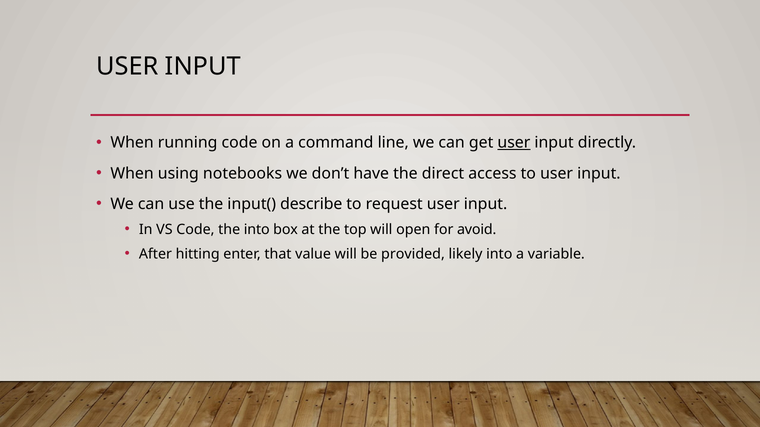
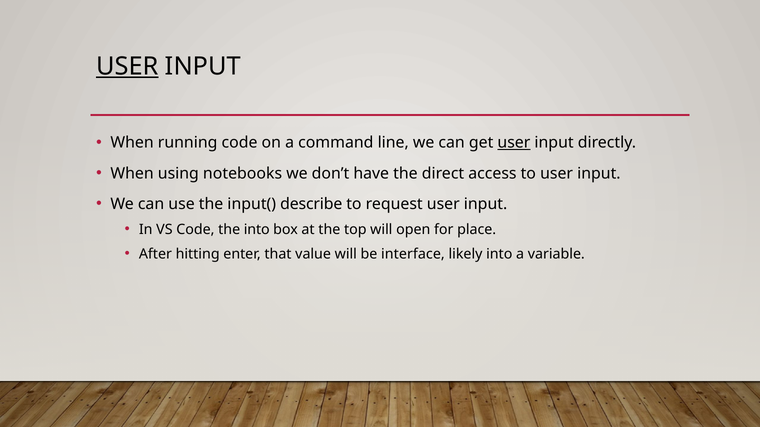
USER underline: none -> present (127, 67)
avoid: avoid -> place (477, 230)
provided: provided -> interface (413, 254)
